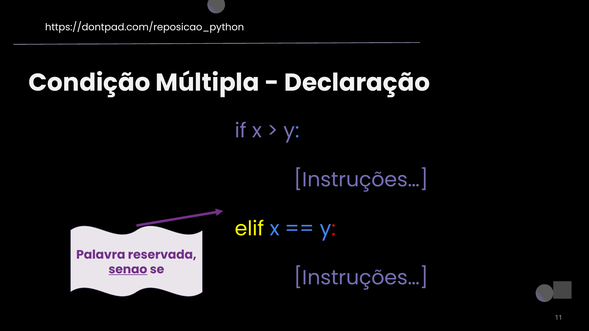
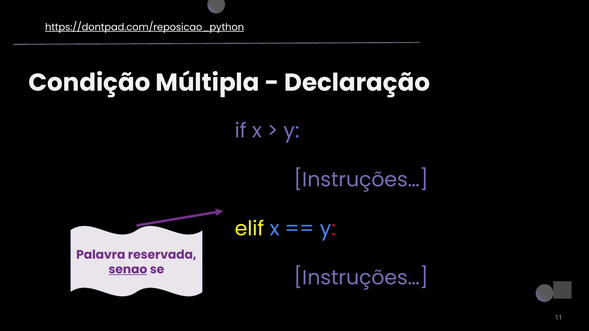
https://dontpad.com/reposicao_python underline: none -> present (145, 27)
